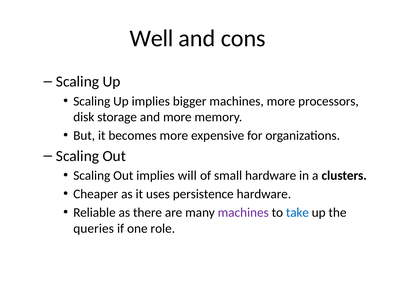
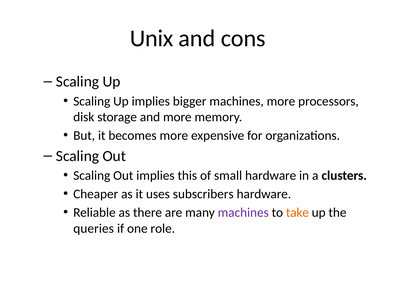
Well: Well -> Unix (152, 38)
will: will -> this (187, 176)
persistence: persistence -> subscribers (203, 194)
take colour: blue -> orange (297, 213)
